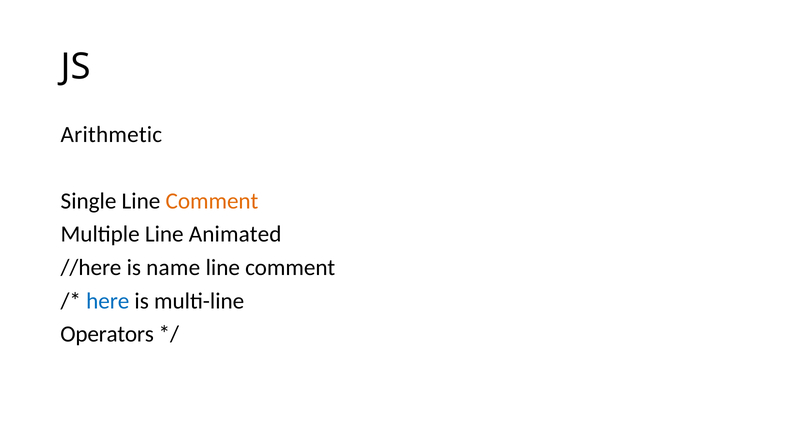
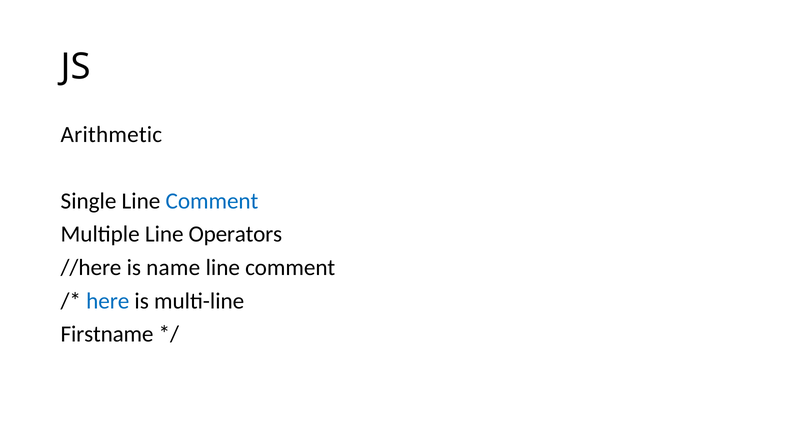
Comment colour: orange -> blue (212, 201)
Animated: Animated -> Operators (235, 234)
Operators: Operators -> Firstname (107, 334)
